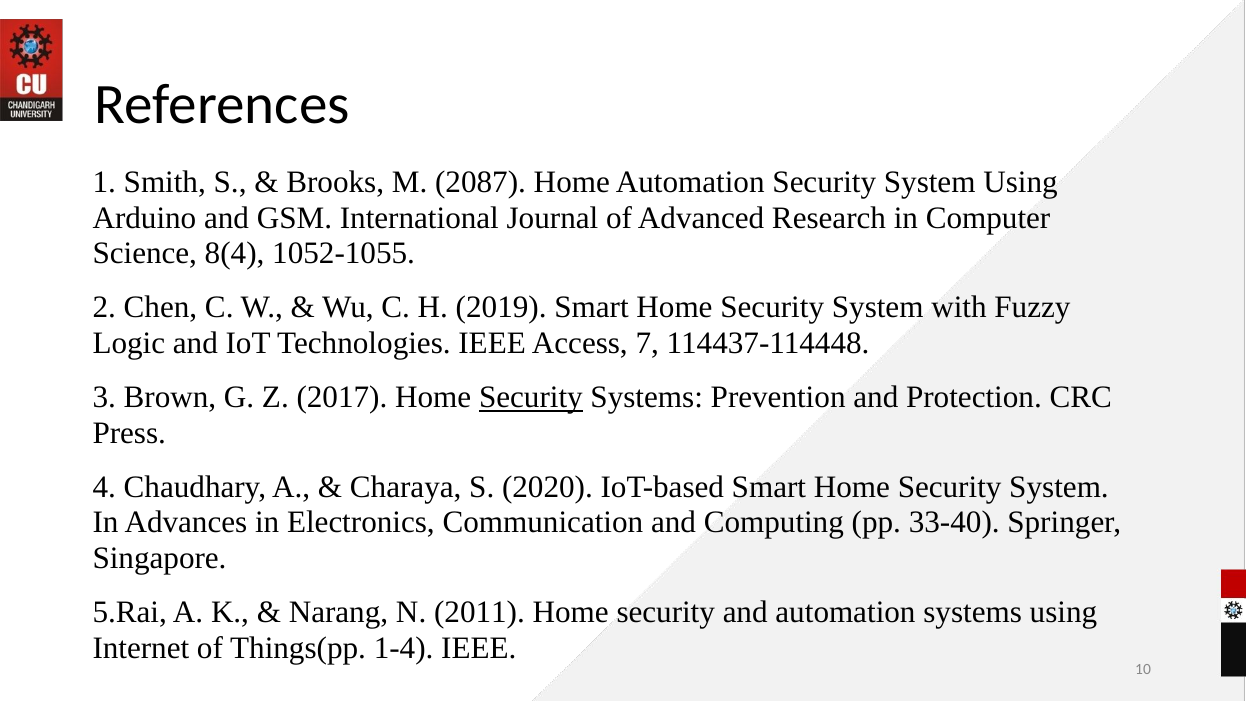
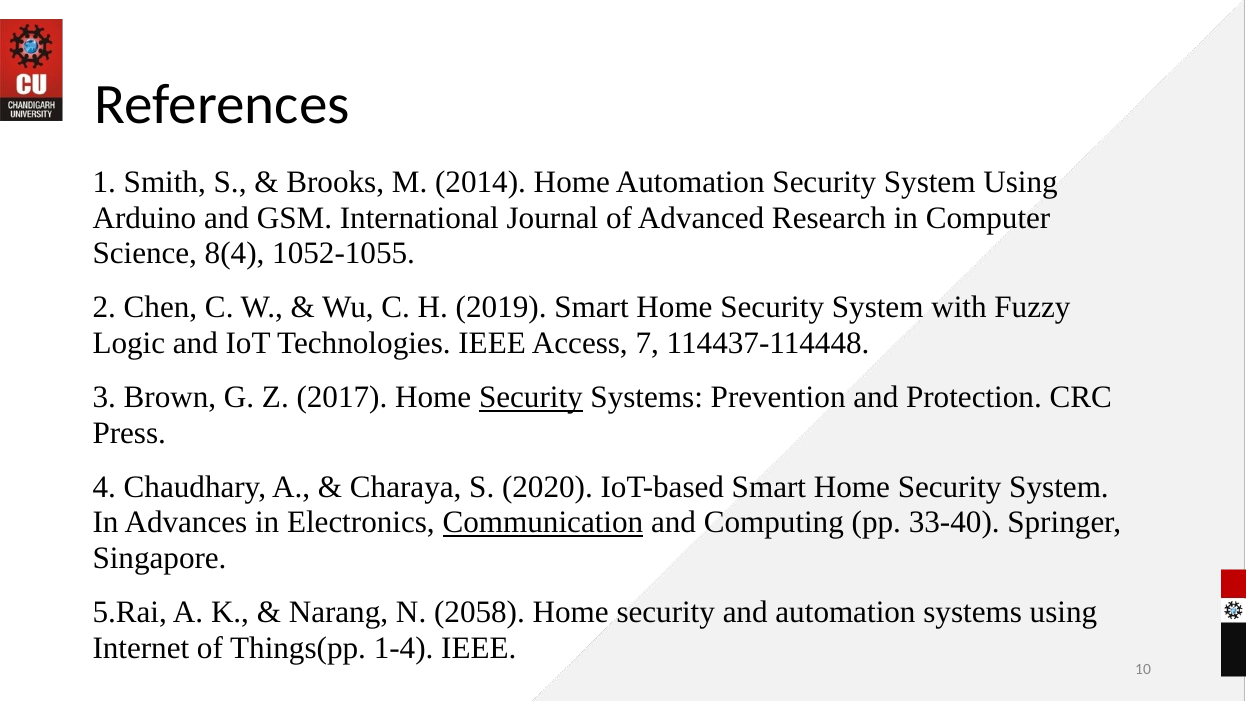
2087: 2087 -> 2014 (481, 182)
Communication underline: none -> present (543, 523)
2011: 2011 -> 2058 (479, 612)
